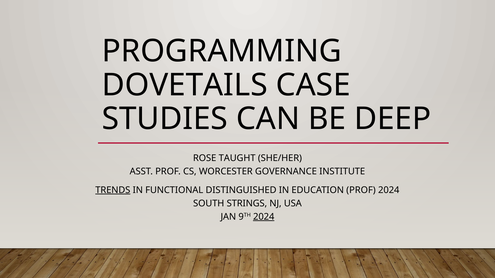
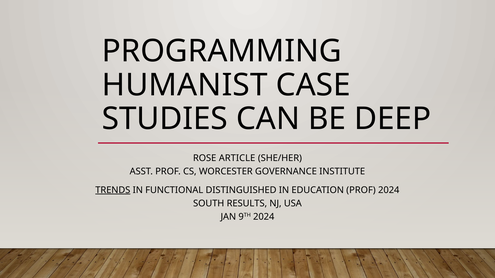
DOVETAILS: DOVETAILS -> HUMANIST (185, 85)
TAUGHT: TAUGHT -> ARTICLE (237, 158)
STRINGS: STRINGS -> RESULTS (247, 204)
2024 underline: present -> none (264, 217)
